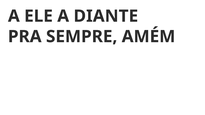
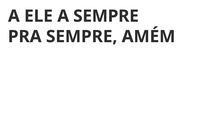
A DIANTE: DIANTE -> SEMPRE (106, 16)
